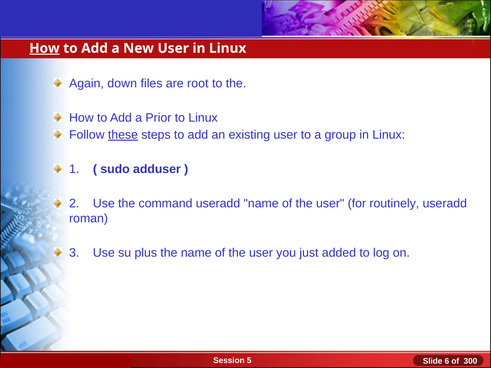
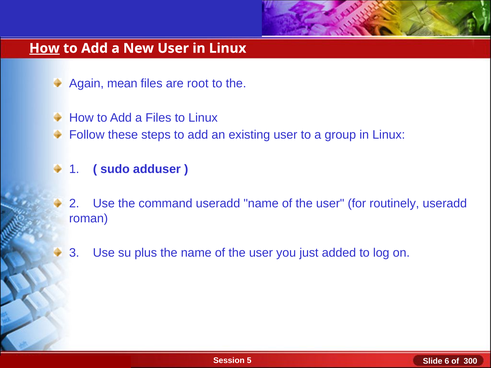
down: down -> mean (122, 83)
a Prior: Prior -> Files (158, 118)
these underline: present -> none (123, 135)
